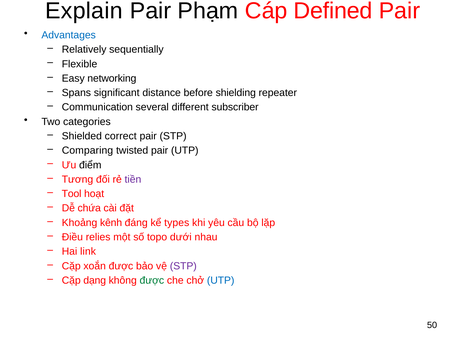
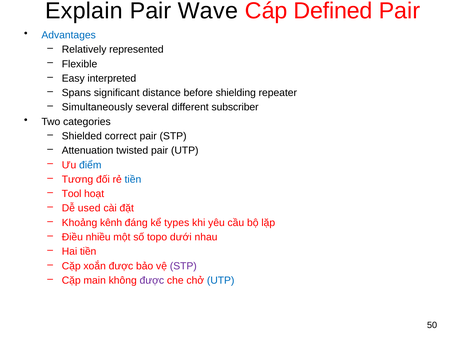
Phạm: Phạm -> Wave (208, 11)
sequentially: sequentially -> represented (136, 50)
networking: networking -> interpreted (112, 79)
Communication: Communication -> Simultaneously (97, 107)
Comparing: Comparing -> Attenuation (88, 151)
điểm colour: black -> blue (90, 165)
tiền colour: purple -> blue (133, 180)
chứa: chứa -> used (89, 209)
relies: relies -> nhiều (98, 238)
Hai link: link -> tiền (88, 252)
dạng: dạng -> main (95, 281)
được colour: green -> purple (152, 281)
